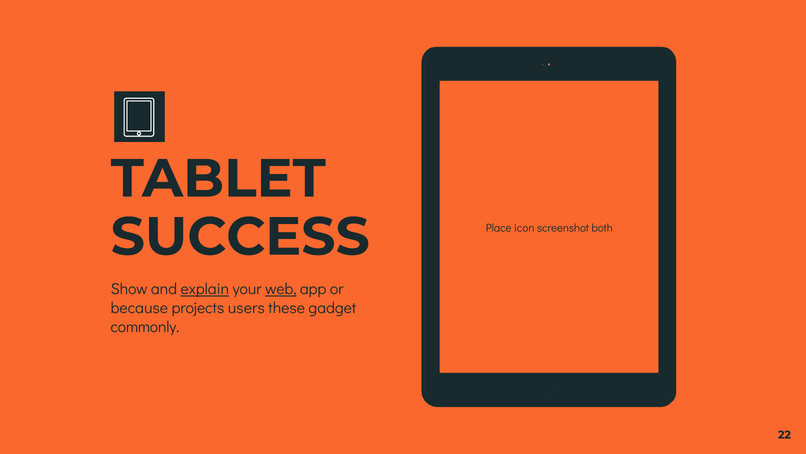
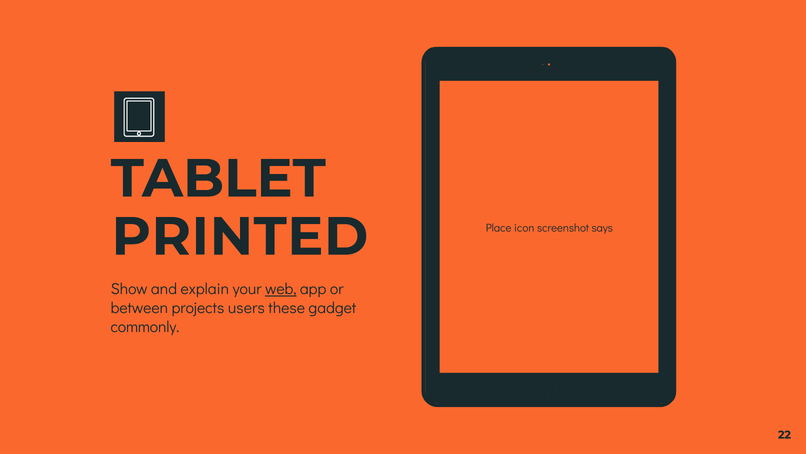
both: both -> says (602, 228)
SUCCESS: SUCCESS -> PRINTED (240, 237)
explain underline: present -> none (205, 289)
because: because -> between (139, 308)
